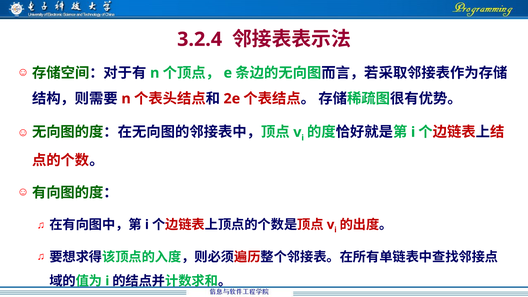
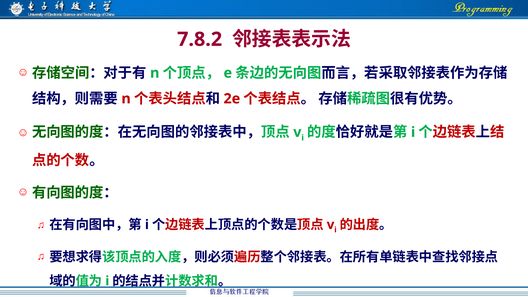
3.2.4: 3.2.4 -> 7.8.2 (200, 39)
